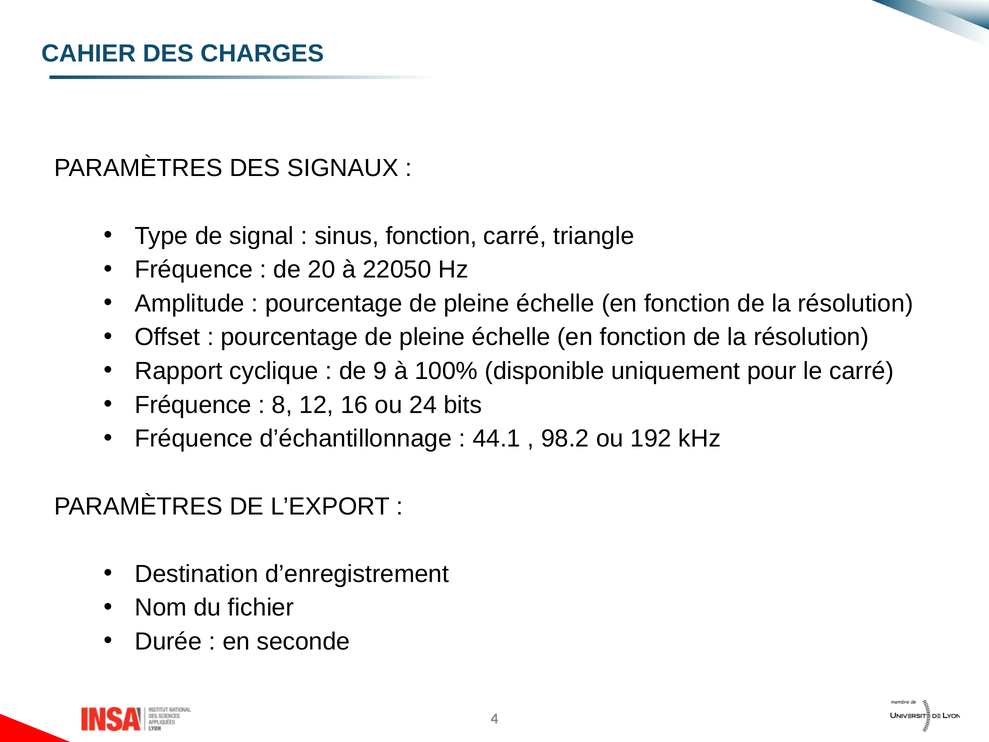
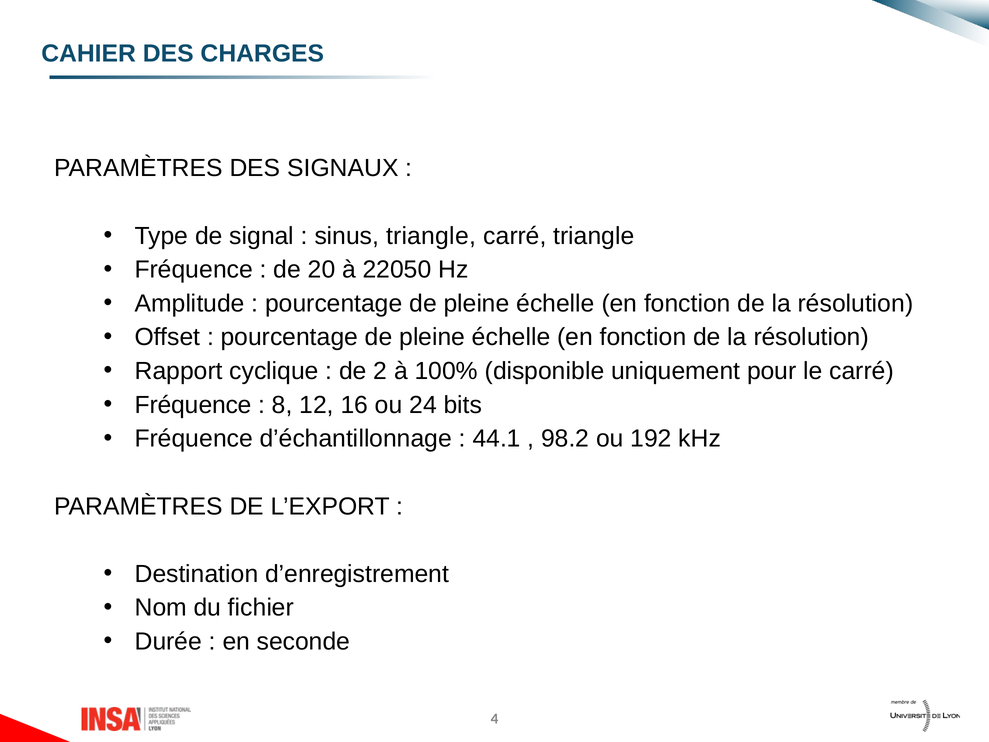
sinus fonction: fonction -> triangle (431, 236)
9: 9 -> 2 (380, 371)
